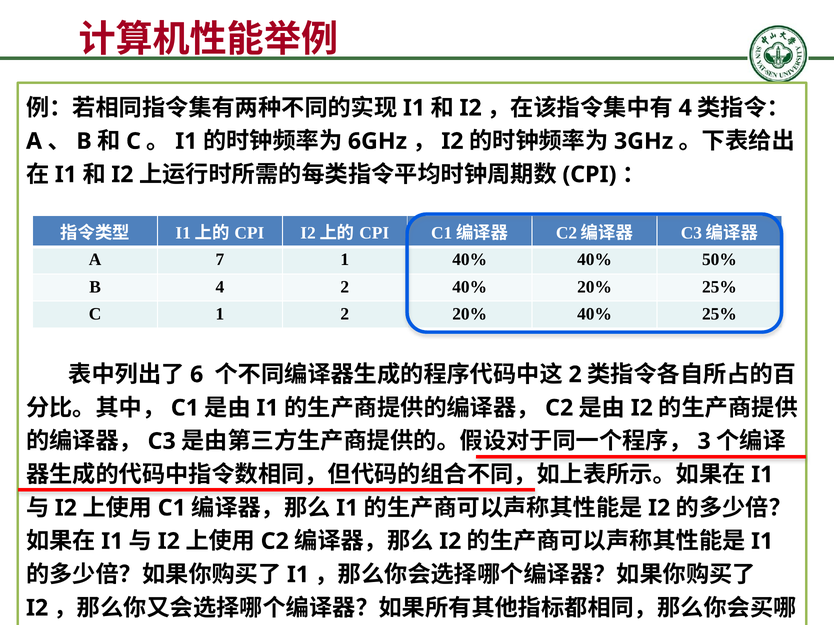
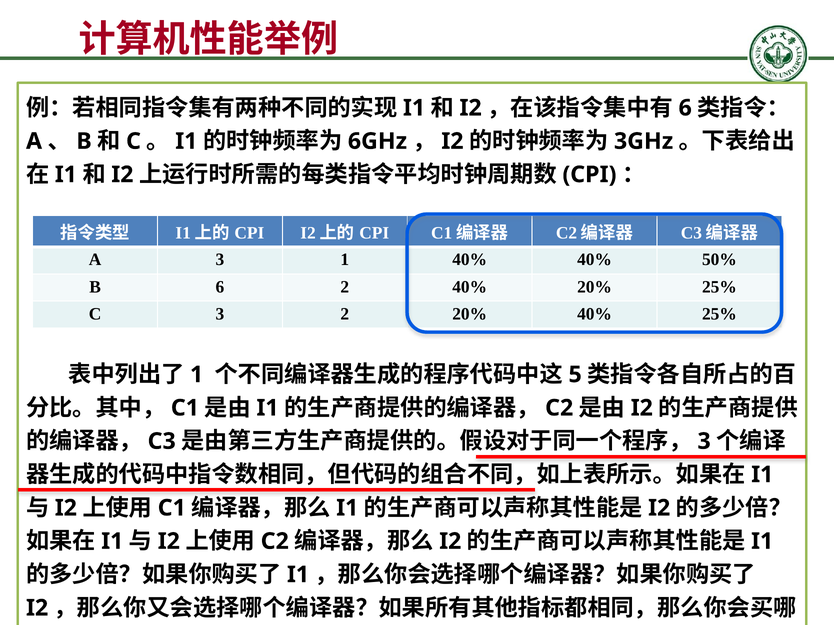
4: 4 -> 6 (685, 108)
A 7: 7 -> 3 (220, 260)
B 4: 4 -> 6 (220, 287)
C 1: 1 -> 3 (220, 314)
6: 6 -> 1 (197, 375)
2: 2 -> 5 (575, 375)
